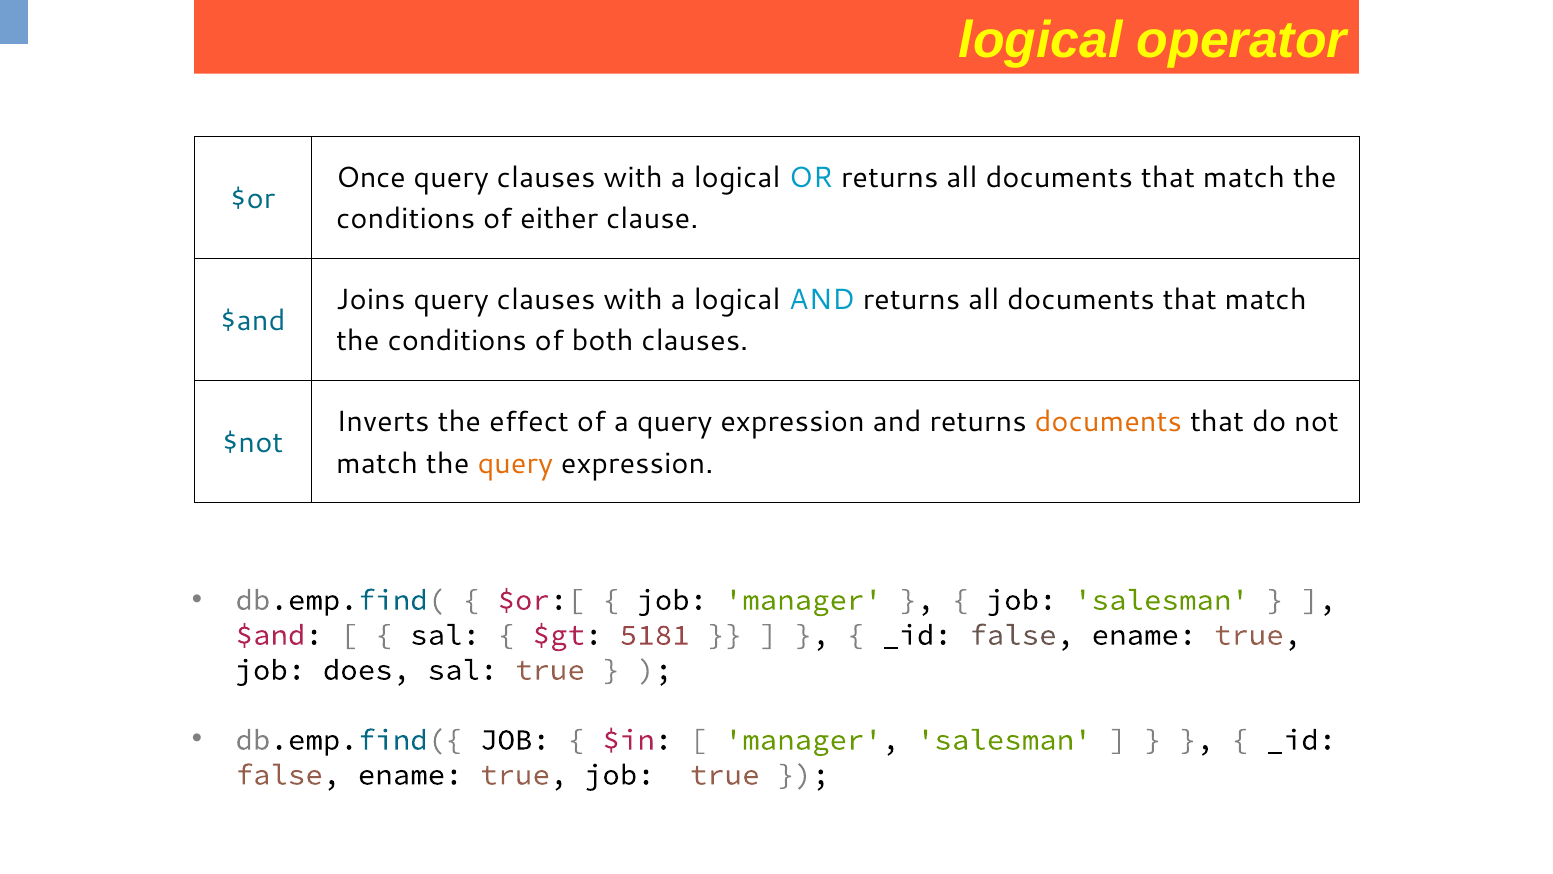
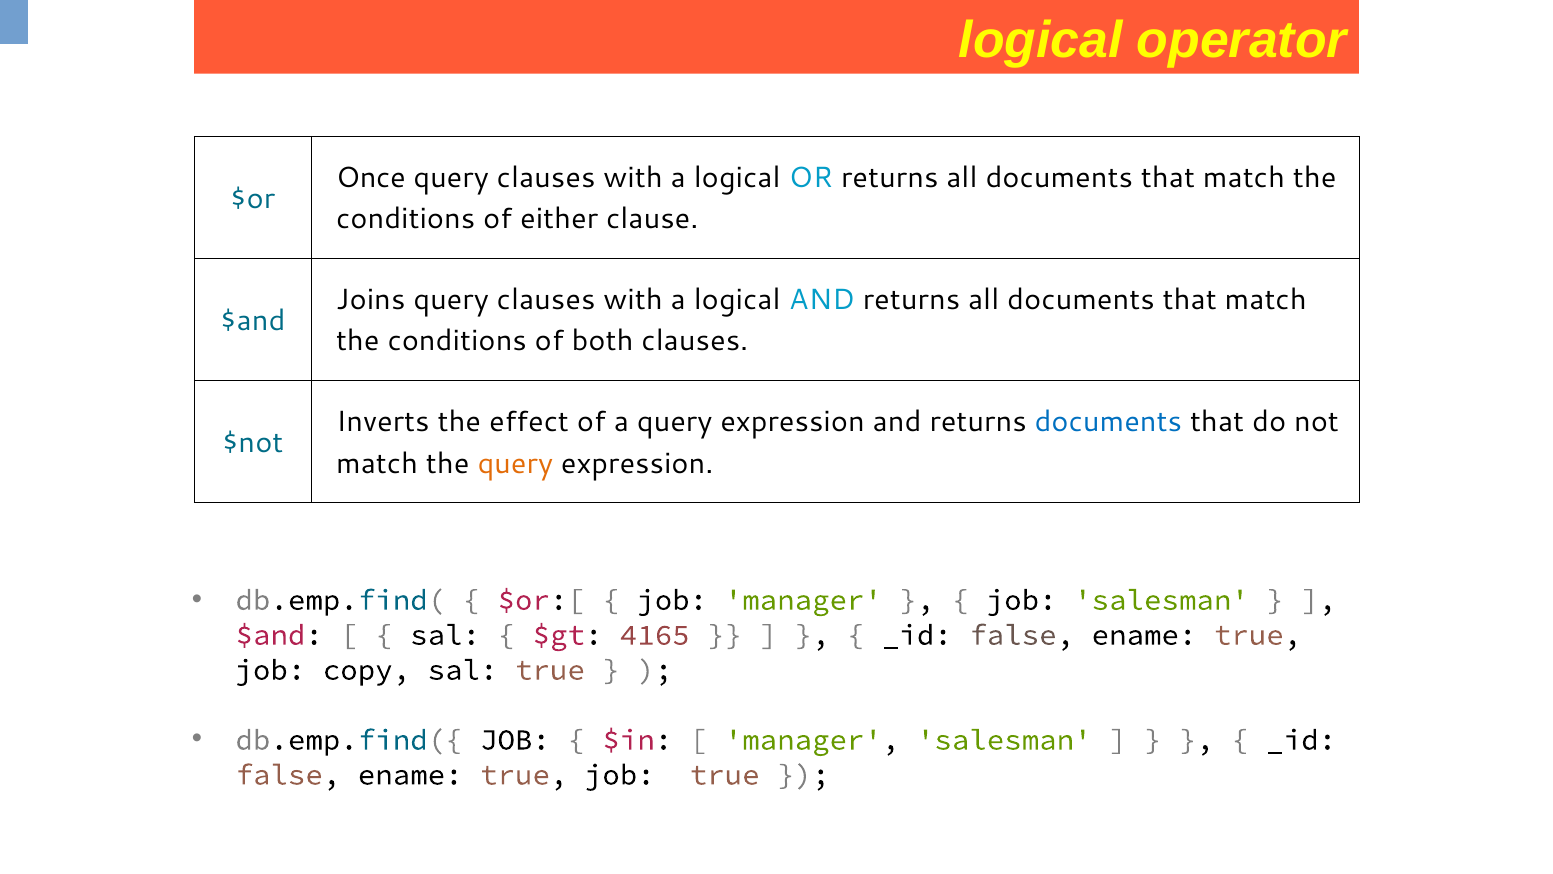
documents colour: orange -> blue (1108, 422)
5181: 5181 -> 4165 (655, 635)
does: does -> copy (367, 670)
